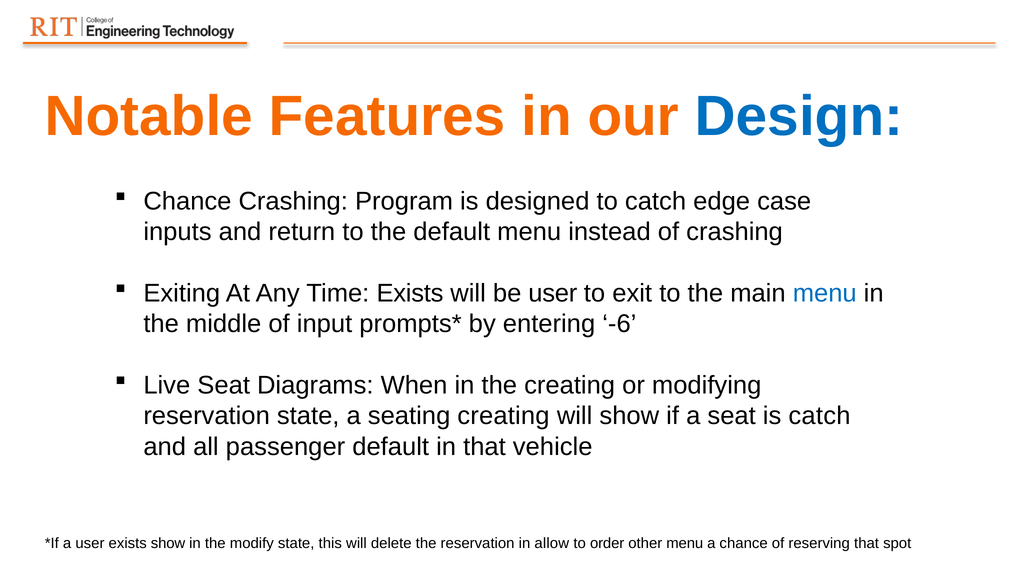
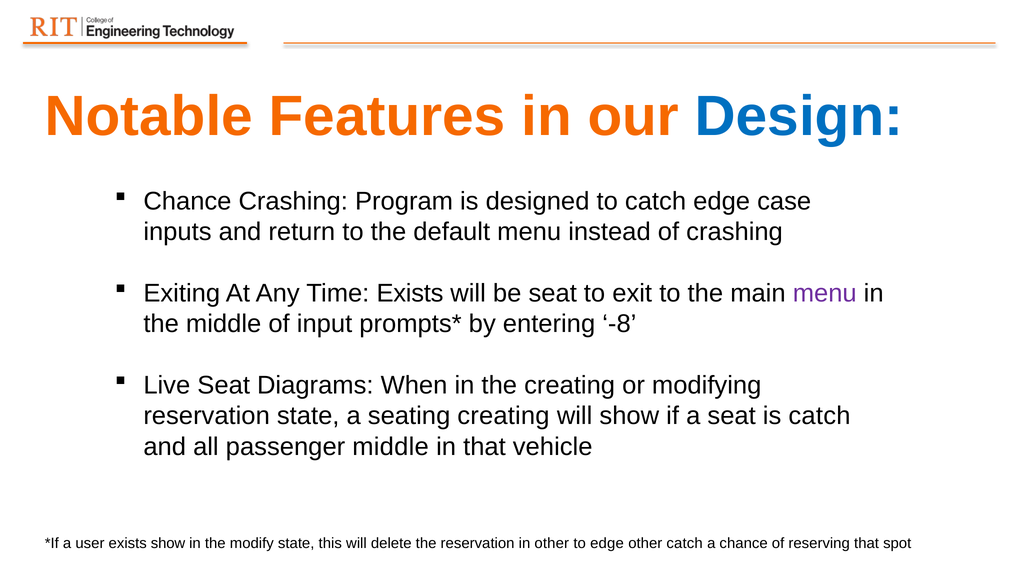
be user: user -> seat (553, 294)
menu colour: blue -> purple (825, 294)
-6: -6 -> -8 (619, 324)
passenger default: default -> middle (391, 447)
in allow: allow -> other (552, 544)
to order: order -> edge (607, 544)
other menu: menu -> catch (685, 544)
